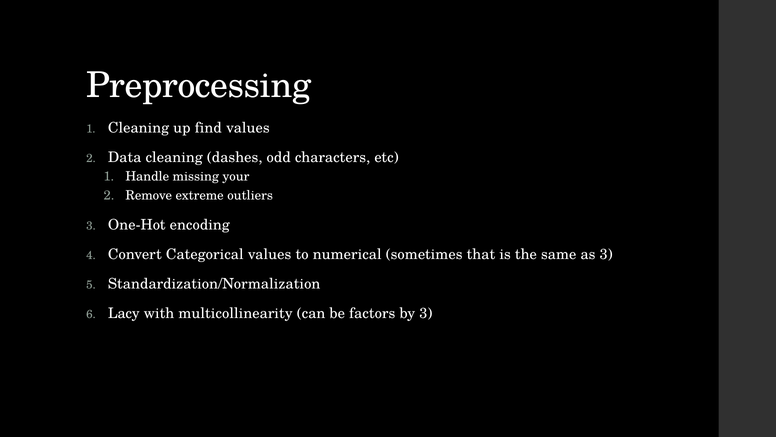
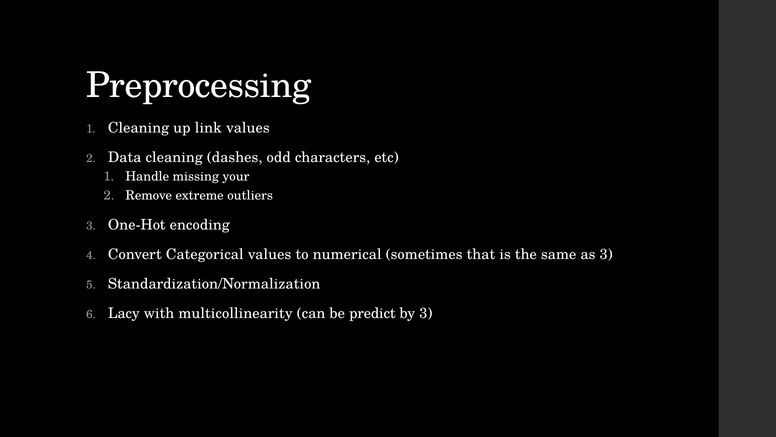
find: find -> link (208, 128)
factors: factors -> predict (372, 313)
